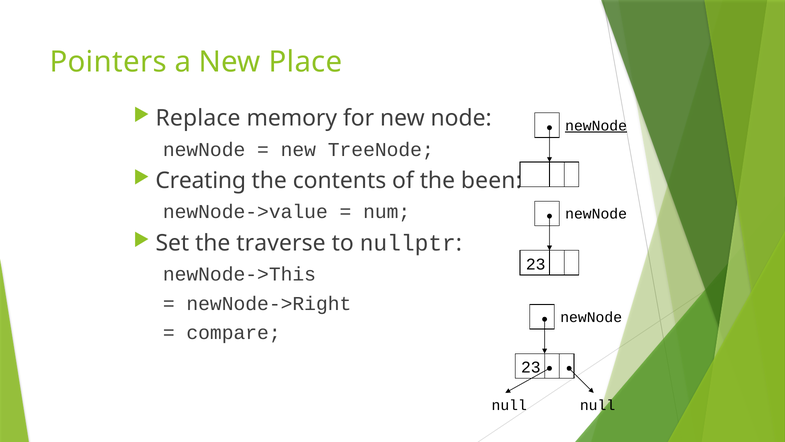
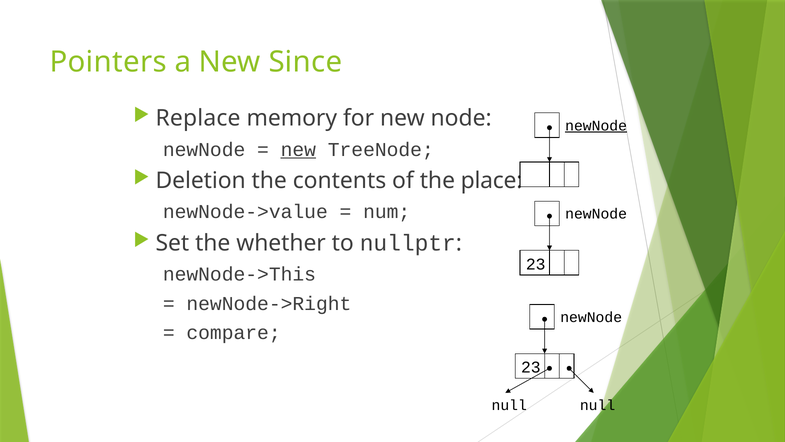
Place: Place -> Since (305, 62)
new underline: none -> present (298, 149)
Creating: Creating -> Deletion (201, 180)
been: been -> place (492, 180)
traverse: traverse -> whether (281, 243)
